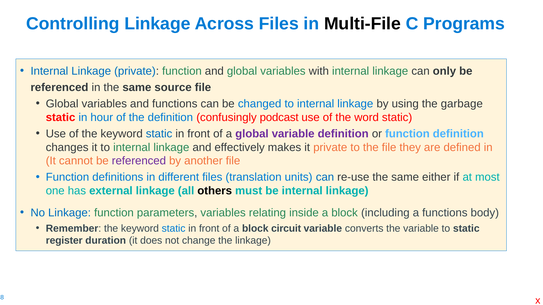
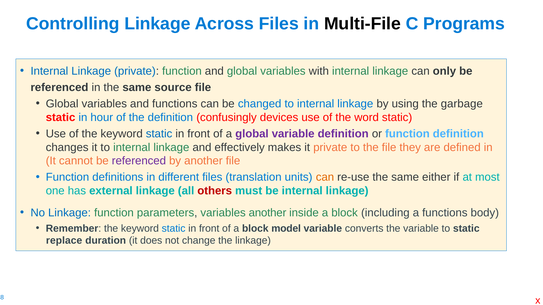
podcast: podcast -> devices (279, 118)
can colour: blue -> orange (325, 178)
others colour: black -> red (215, 191)
variables relating: relating -> another (268, 213)
circuit: circuit -> model (286, 229)
register: register -> replace (64, 241)
